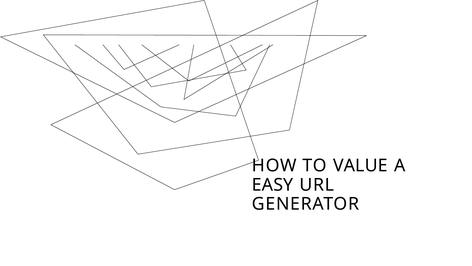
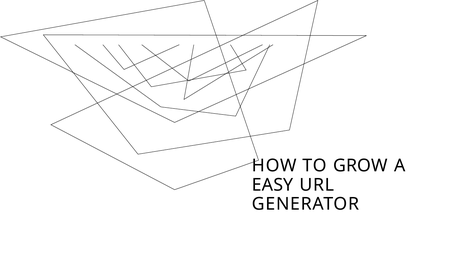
VALUE: VALUE -> GROW (360, 165)
